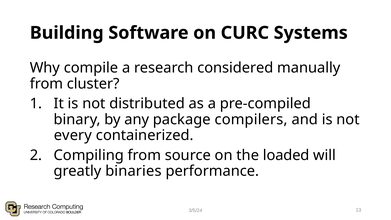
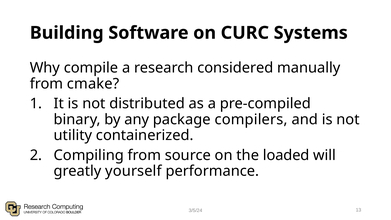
cluster: cluster -> cmake (93, 84)
every: every -> utility (73, 135)
binaries: binaries -> yourself (133, 171)
